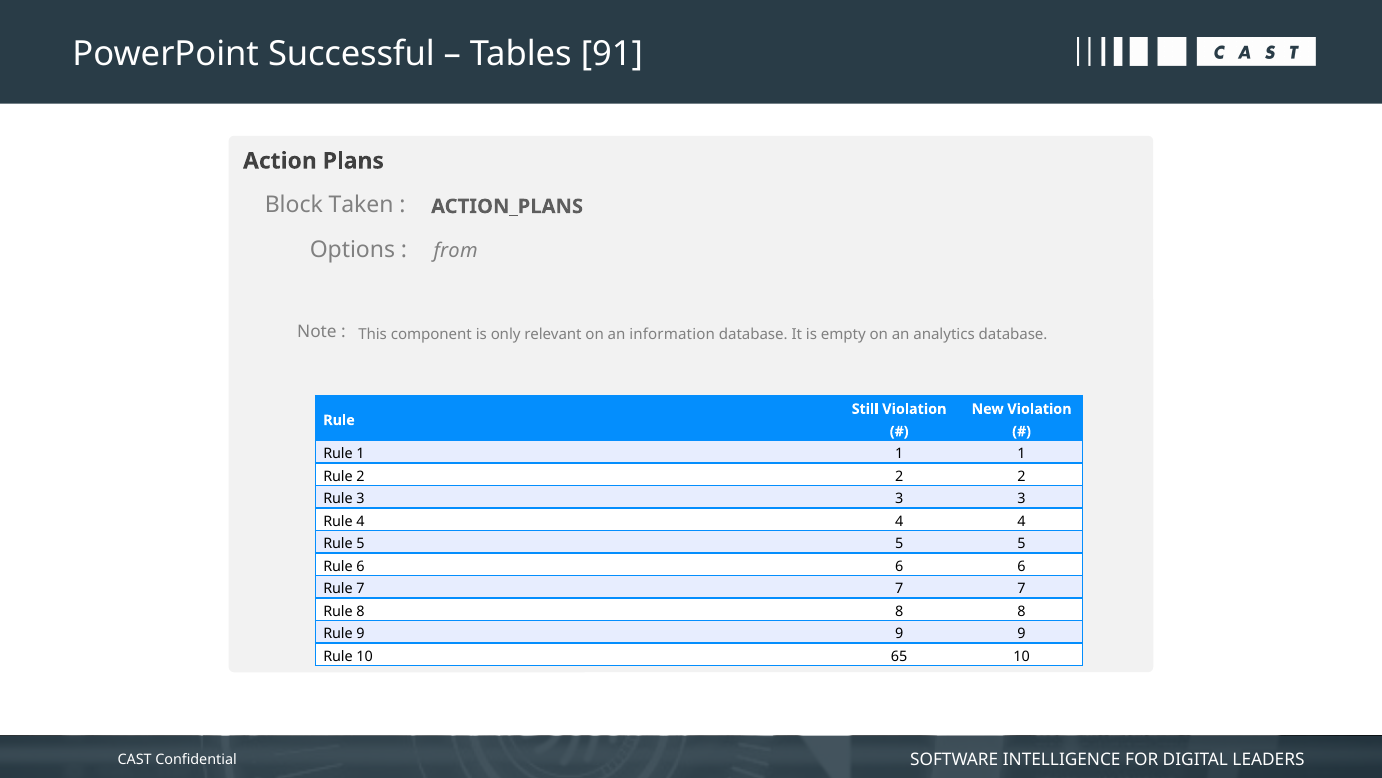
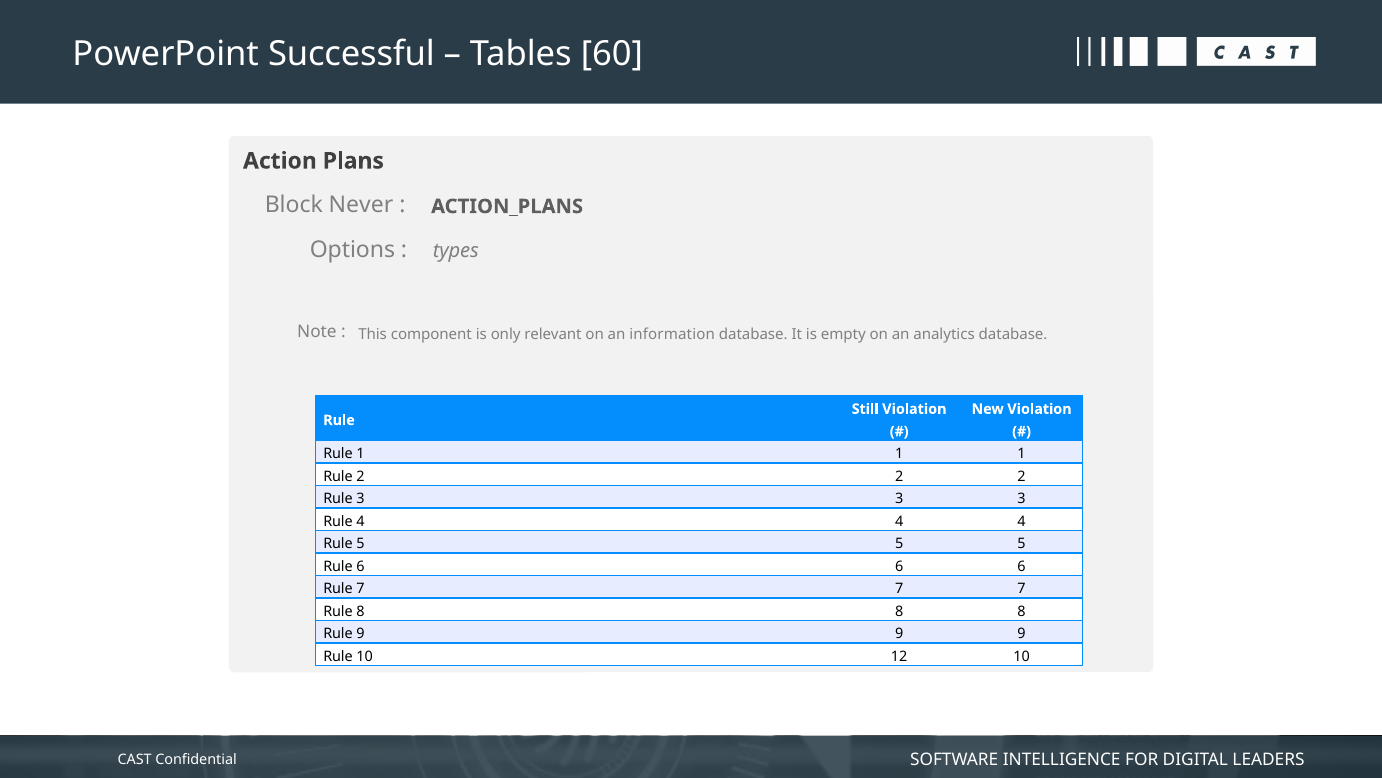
91: 91 -> 60 (612, 54)
Taken: Taken -> Never (361, 205)
from: from -> types (456, 250)
65: 65 -> 12 (899, 656)
